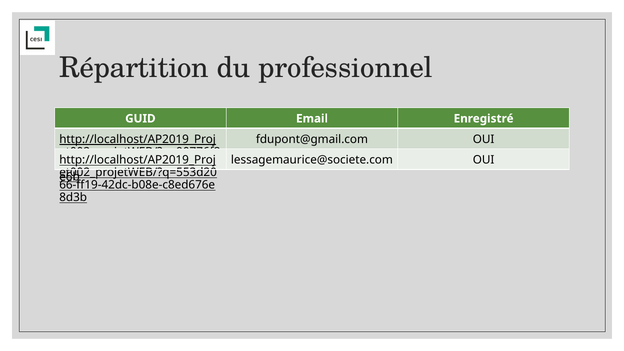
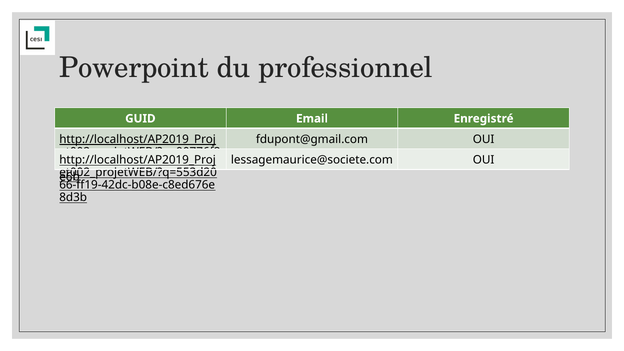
Répartition: Répartition -> Powerpoint (134, 68)
